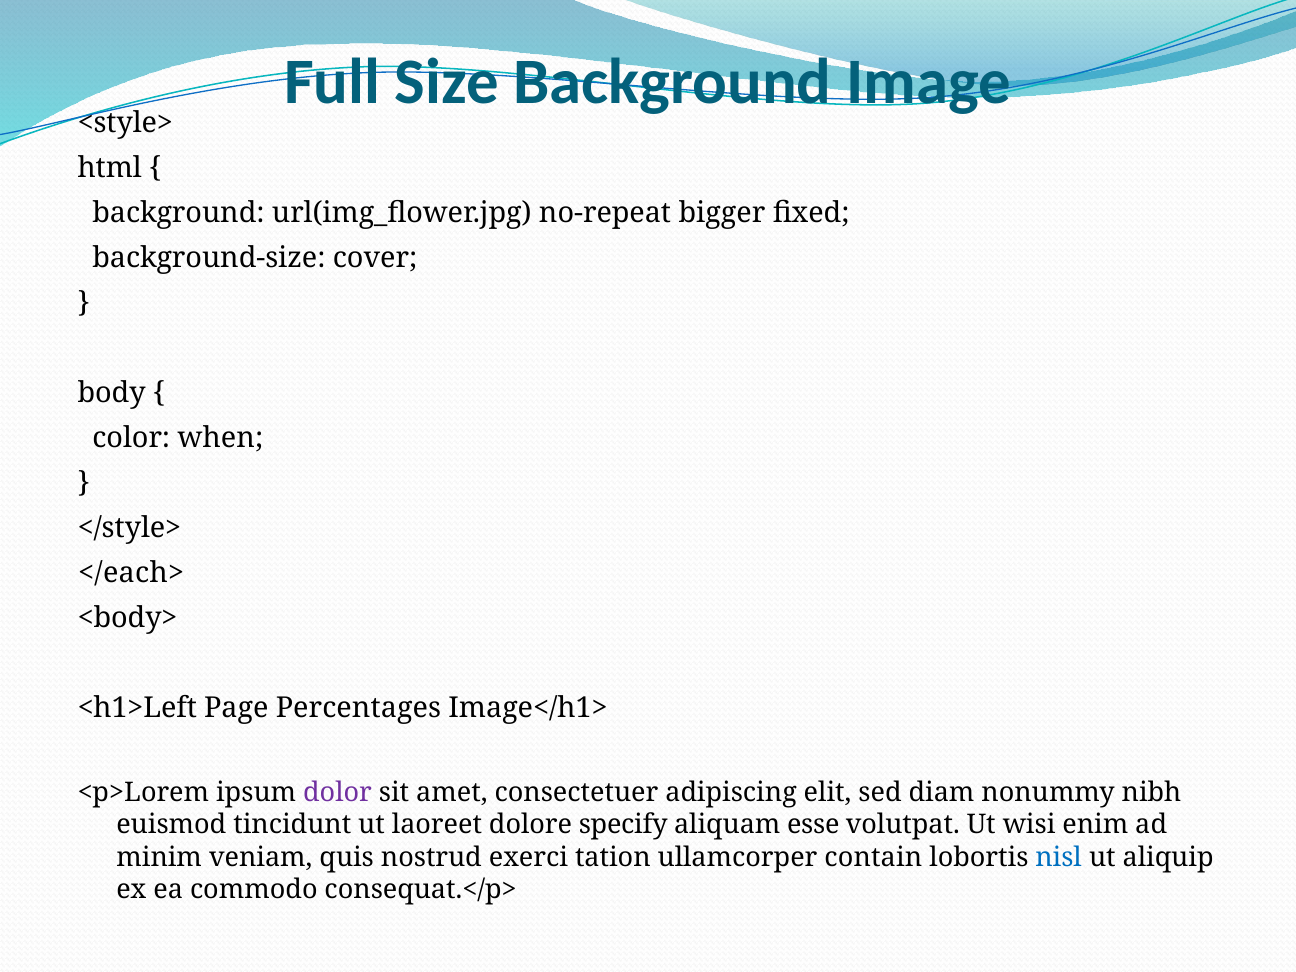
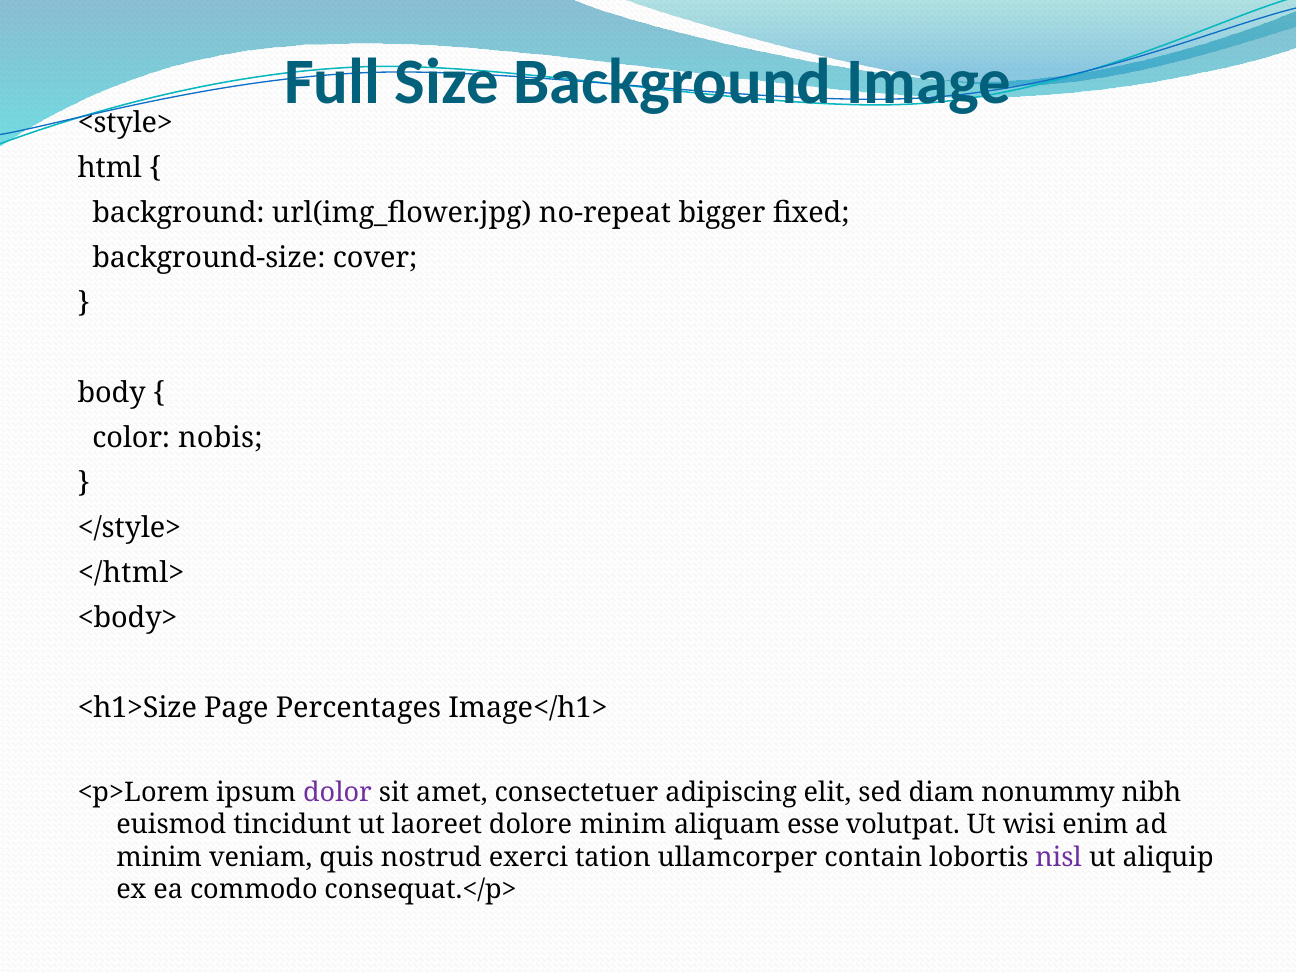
when: when -> nobis (220, 438)
</each>: </each> -> </html> (131, 573)
<h1>Left: <h1>Left -> <h1>Size (137, 708)
dolore specify: specify -> minim (623, 825)
nisl colour: blue -> purple (1059, 857)
